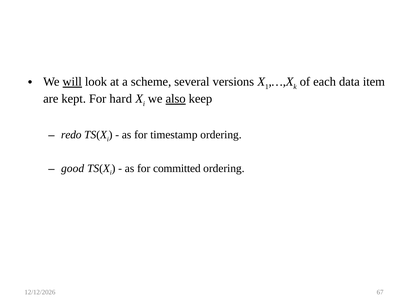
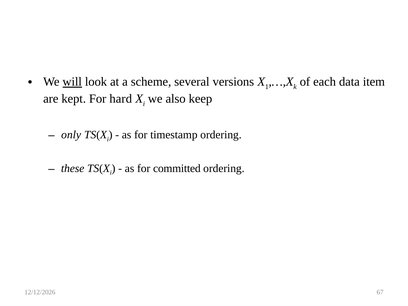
also underline: present -> none (176, 99)
redo: redo -> only (71, 135)
good: good -> these (73, 168)
